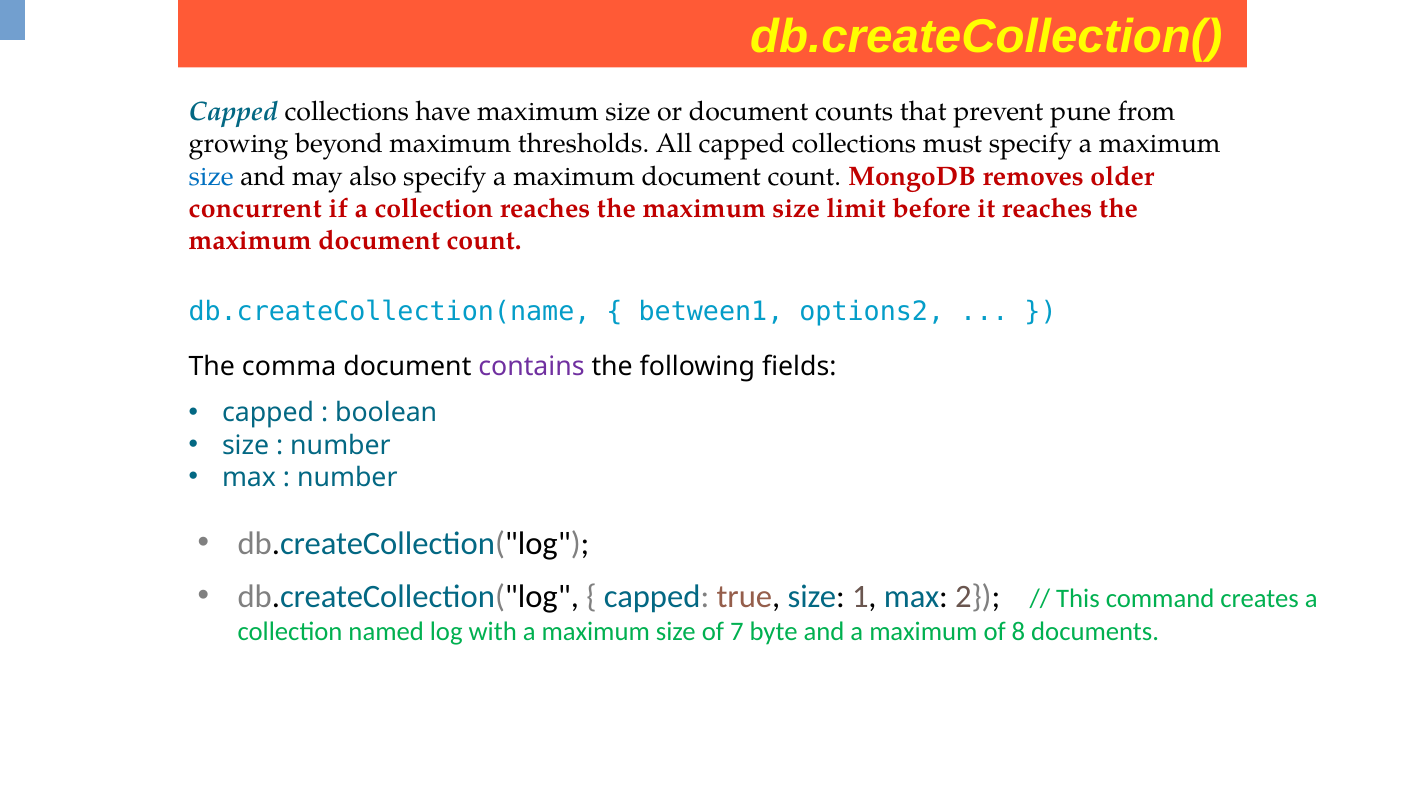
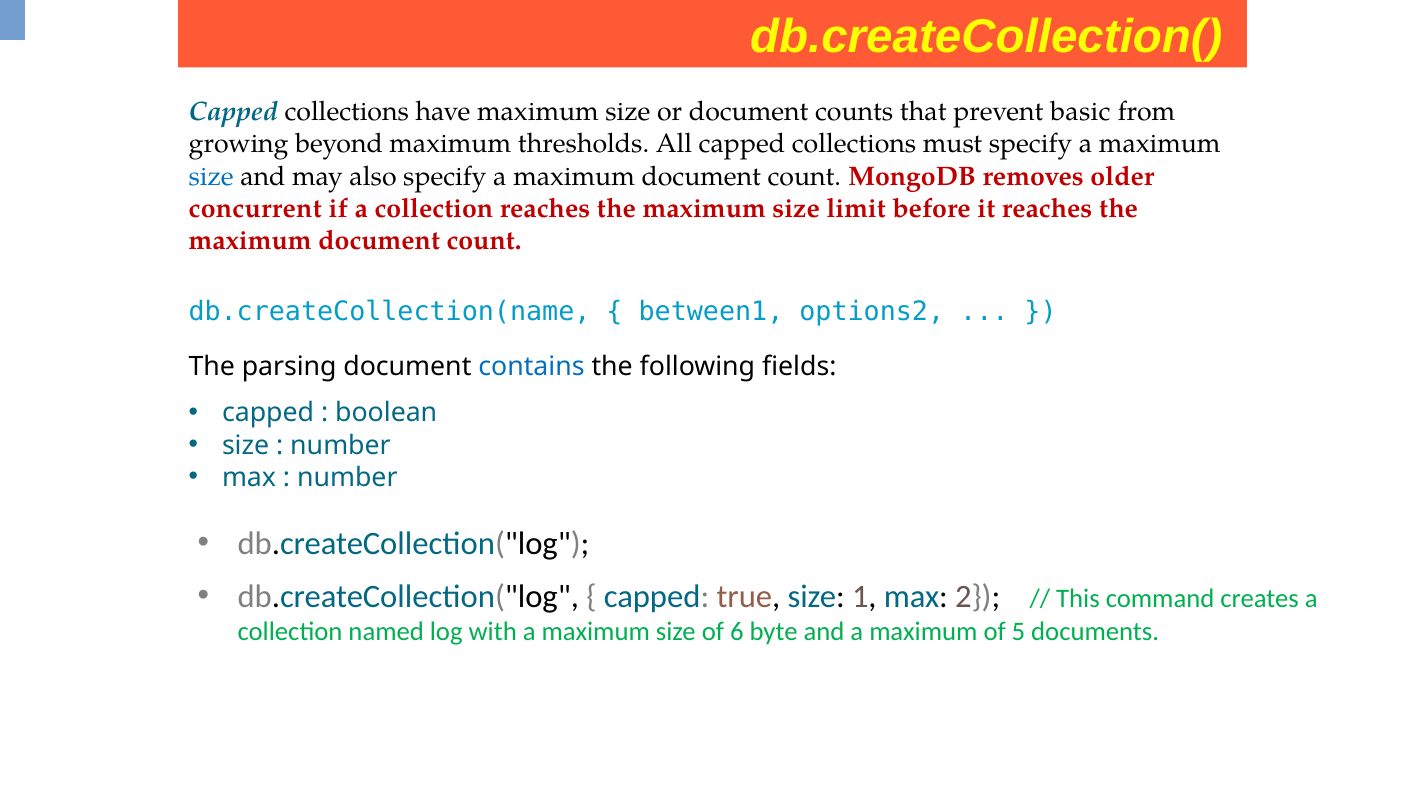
pune: pune -> basic (1080, 112)
comma: comma -> parsing (289, 367)
contains colour: purple -> blue (531, 367)
7: 7 -> 6 (737, 632)
8: 8 -> 5 (1018, 632)
